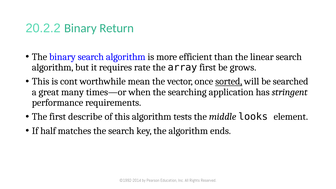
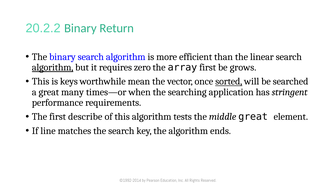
algorithm underline: none -> present (53, 67)
rate: rate -> zero (142, 67)
cont: cont -> keys (69, 81)
middle looks: looks -> great (253, 117)
half: half -> line (48, 131)
